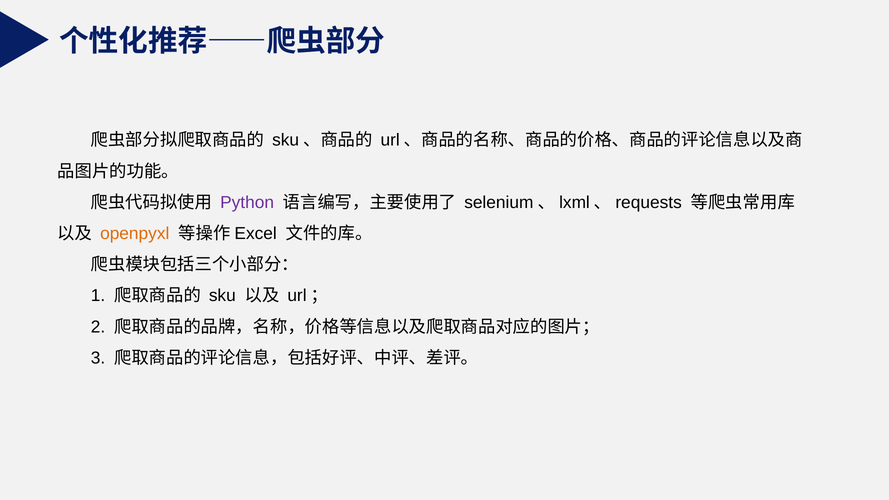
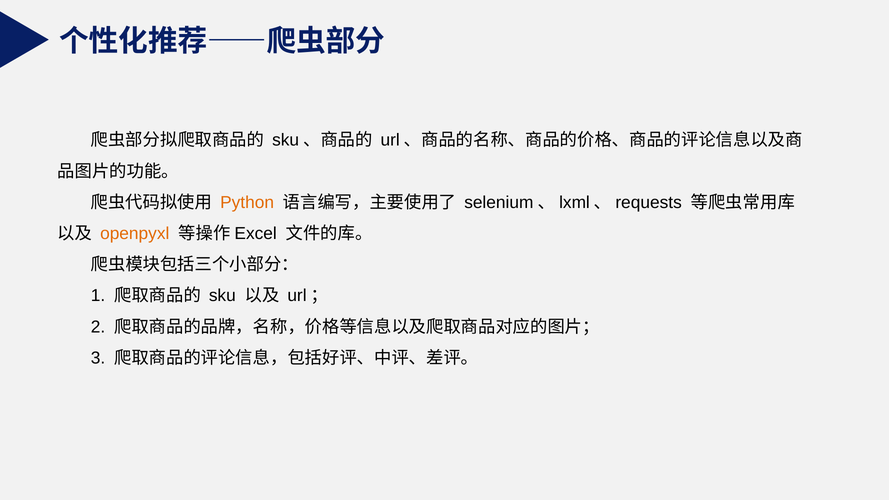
Python colour: purple -> orange (247, 202)
